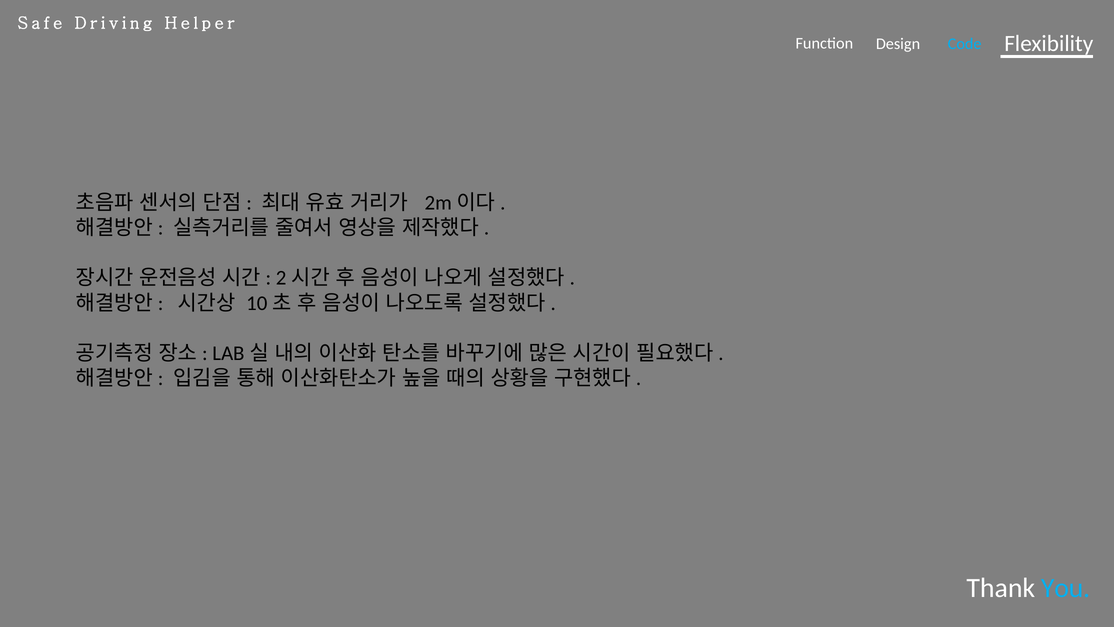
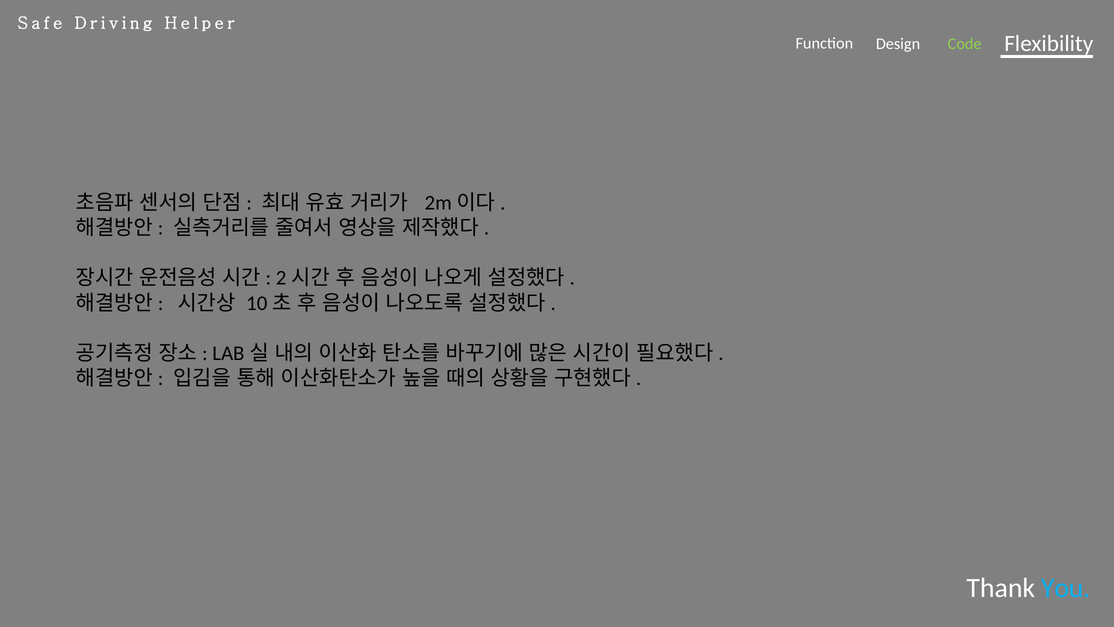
Code colour: light blue -> light green (965, 44)
